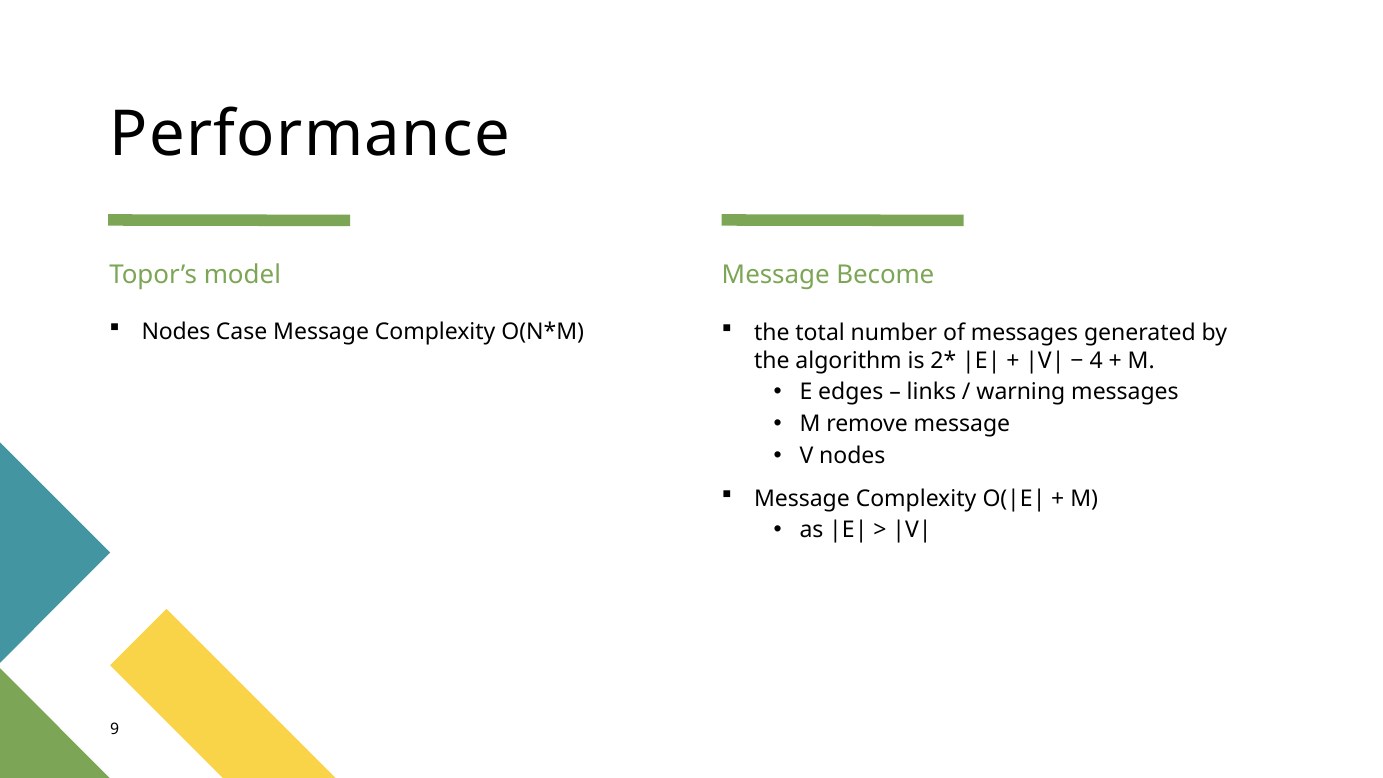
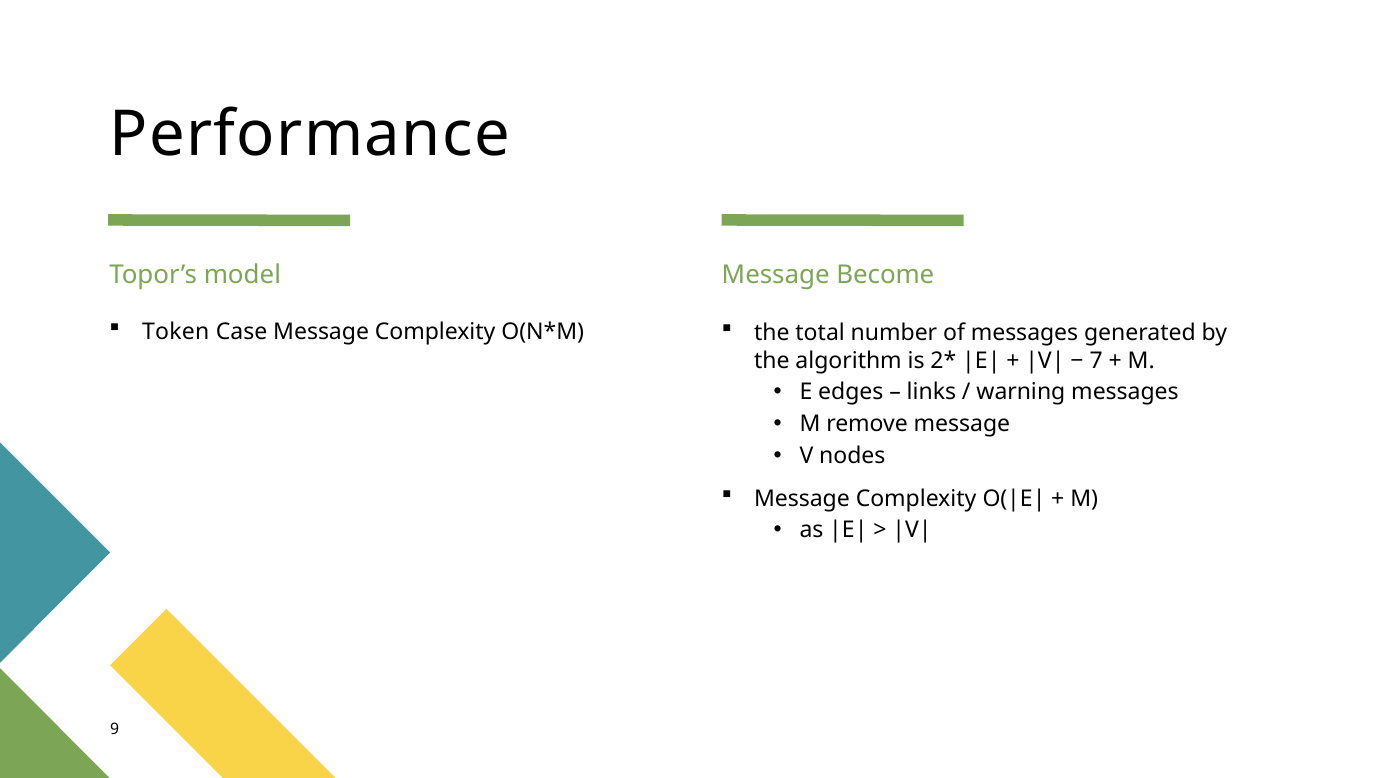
Nodes: Nodes -> Token (176, 332)
4: 4 -> 7 (1096, 360)
